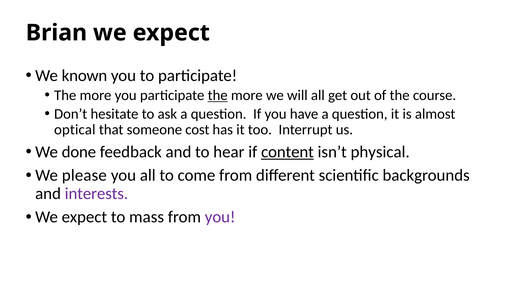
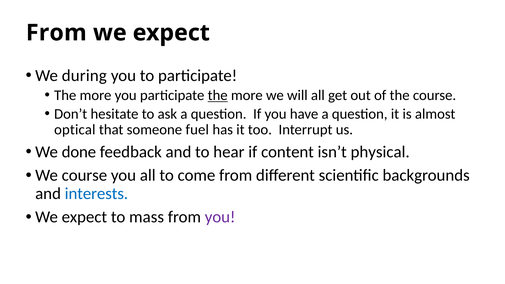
Brian: Brian -> From (56, 33)
known: known -> during (84, 76)
cost: cost -> fuel (197, 130)
content underline: present -> none (287, 152)
We please: please -> course (84, 175)
interests colour: purple -> blue (96, 194)
